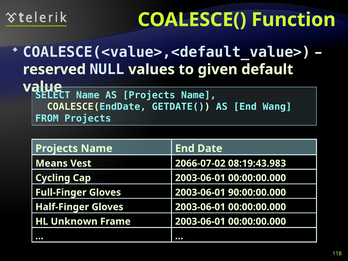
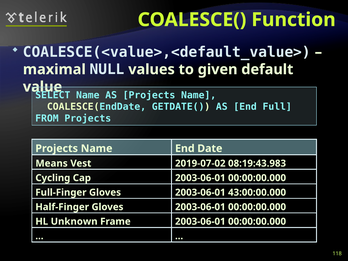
reserved: reserved -> maximal (54, 69)
Wang: Wang -> Full (277, 107)
2066-07-02: 2066-07-02 -> 2019-07-02 (200, 163)
90:00:00.000: 90:00:00.000 -> 43:00:00.000 (257, 192)
